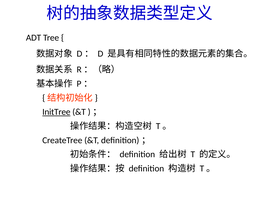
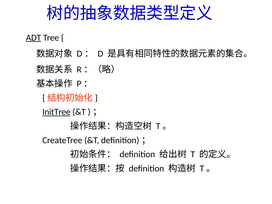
ADT underline: none -> present (34, 38)
